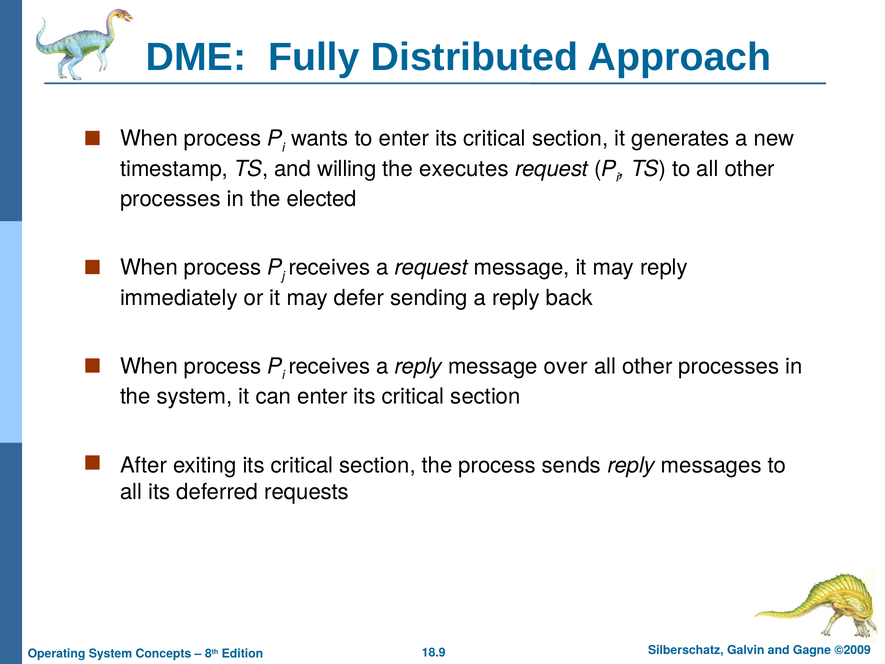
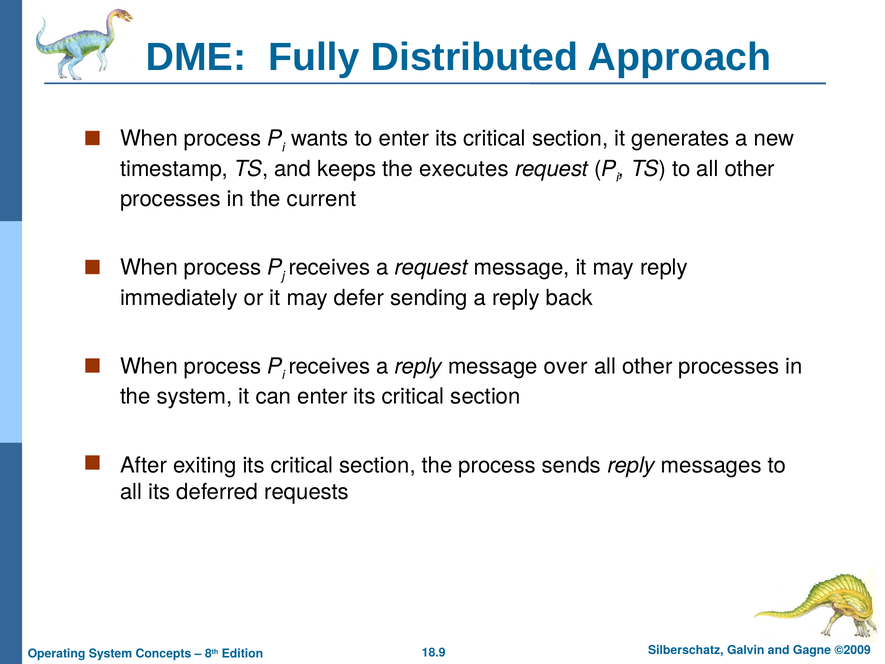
willing: willing -> keeps (347, 169)
elected: elected -> current (322, 199)
